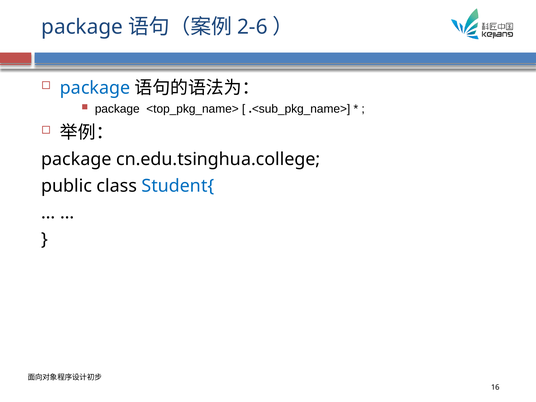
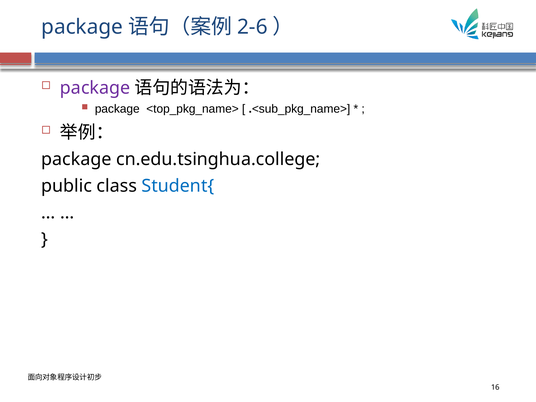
package colour: blue -> purple (95, 88)
